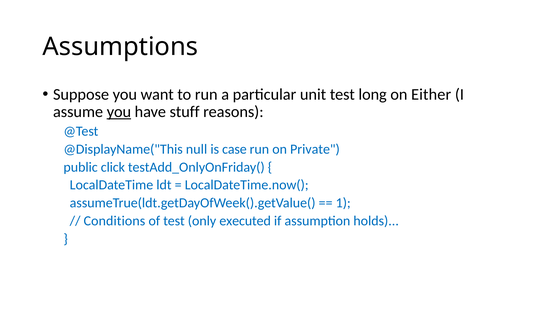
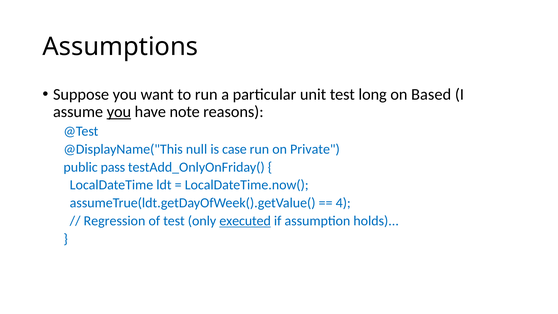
Either: Either -> Based (431, 94)
stuff: stuff -> note (185, 112)
click: click -> pass (113, 167)
1: 1 -> 4 (343, 203)
Conditions: Conditions -> Regression (114, 221)
executed underline: none -> present (245, 221)
